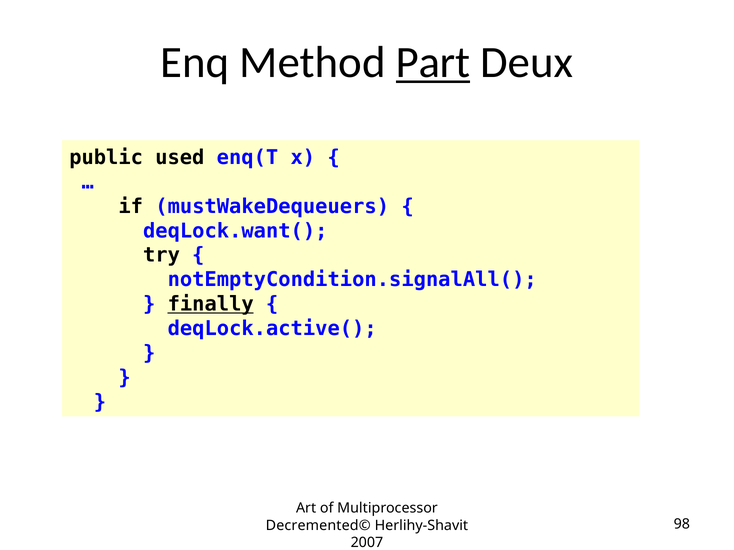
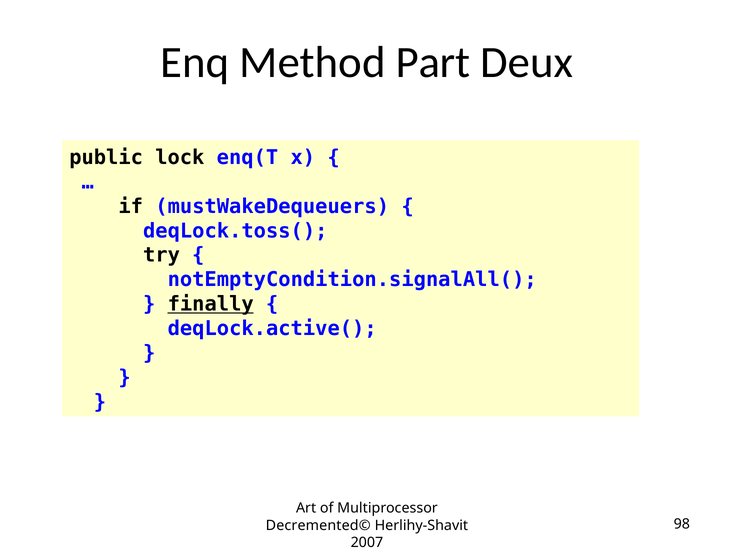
Part underline: present -> none (433, 63)
used: used -> lock (180, 158)
deqLock.want(: deqLock.want( -> deqLock.toss( (235, 231)
